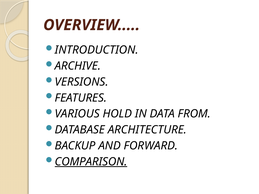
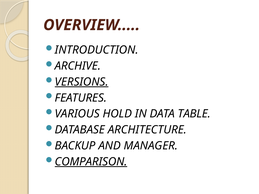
VERSIONS underline: none -> present (82, 82)
FROM: FROM -> TABLE (194, 114)
FORWARD: FORWARD -> MANAGER (151, 146)
